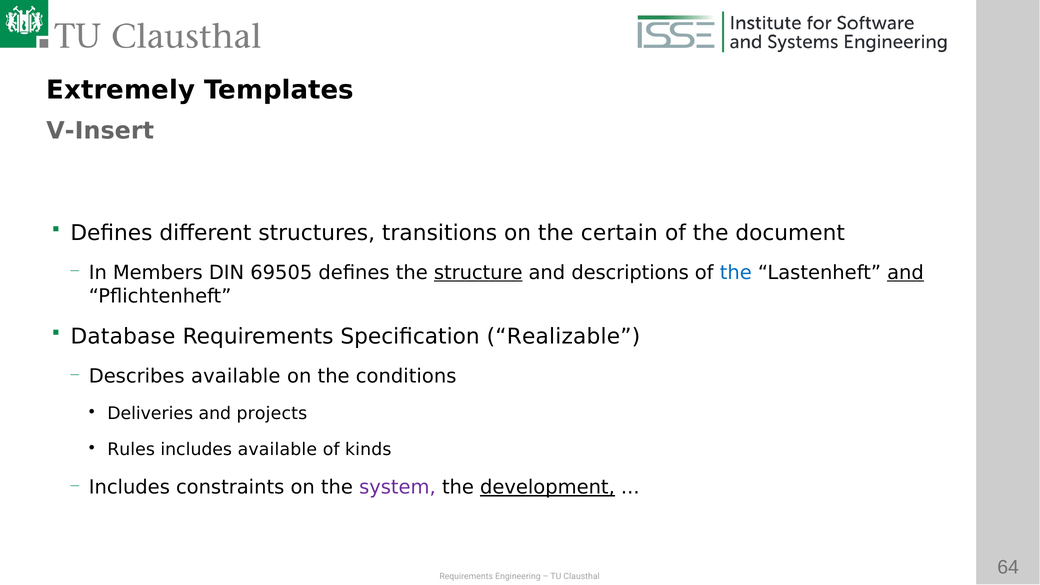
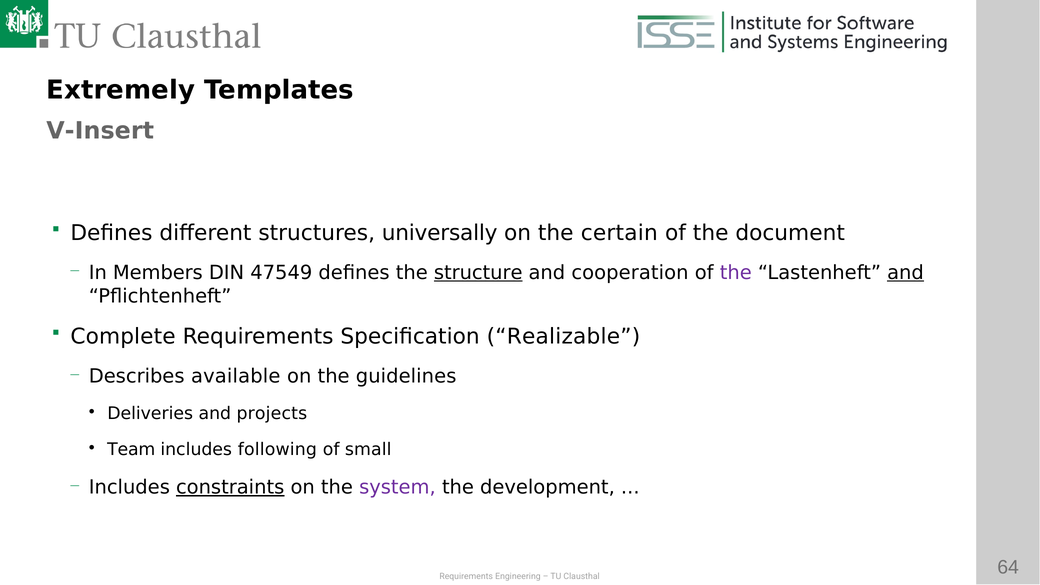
transitions: transitions -> universally (440, 233)
69505: 69505 -> 47549 (281, 273)
descriptions: descriptions -> cooperation (630, 273)
the colour: blue -> purple (736, 273)
Database: Database -> Complete (123, 336)
conditions: conditions -> guidelines (406, 376)
Rules: Rules -> Team (131, 450)
includes available: available -> following (277, 450)
kinds: kinds -> small (368, 450)
constraints underline: none -> present (230, 487)
development underline: present -> none (547, 487)
